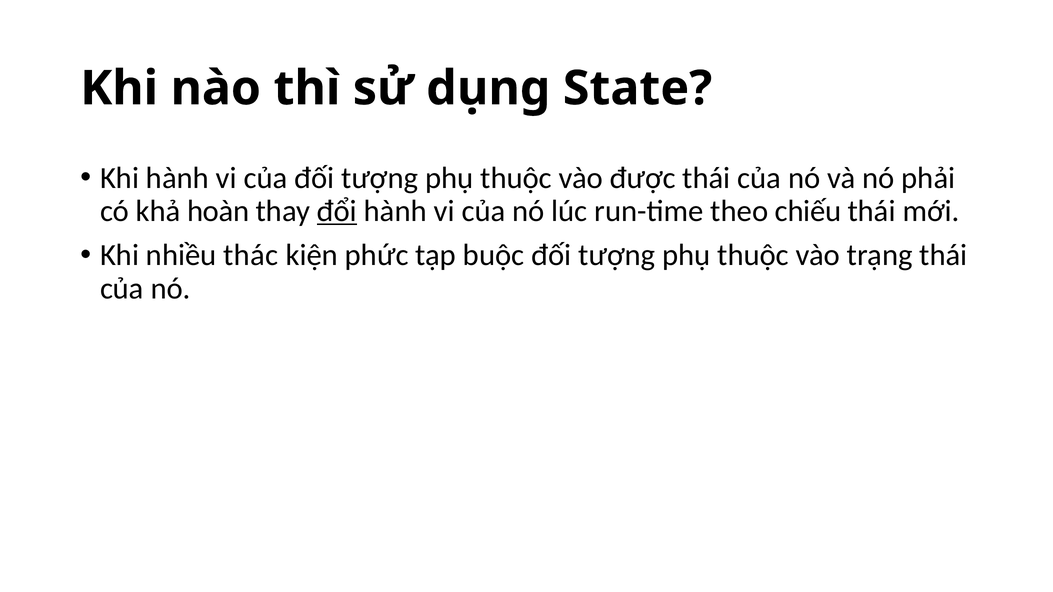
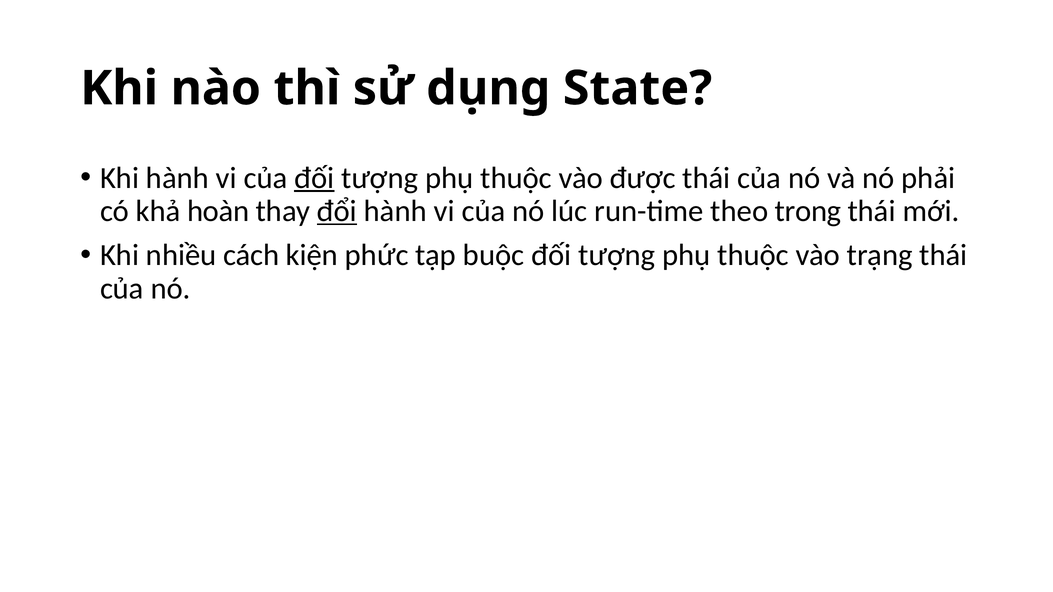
đối underline: none -> present (314, 178)
chiếu: chiếu -> trong (808, 211)
thác: thác -> cách (251, 255)
